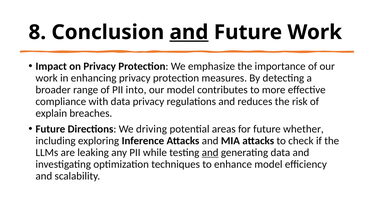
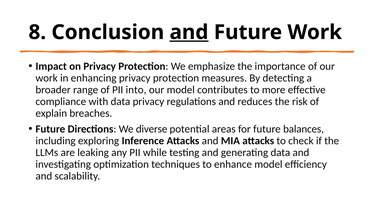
driving: driving -> diverse (152, 129)
whether: whether -> balances (303, 129)
and underline: present -> none (210, 153)
